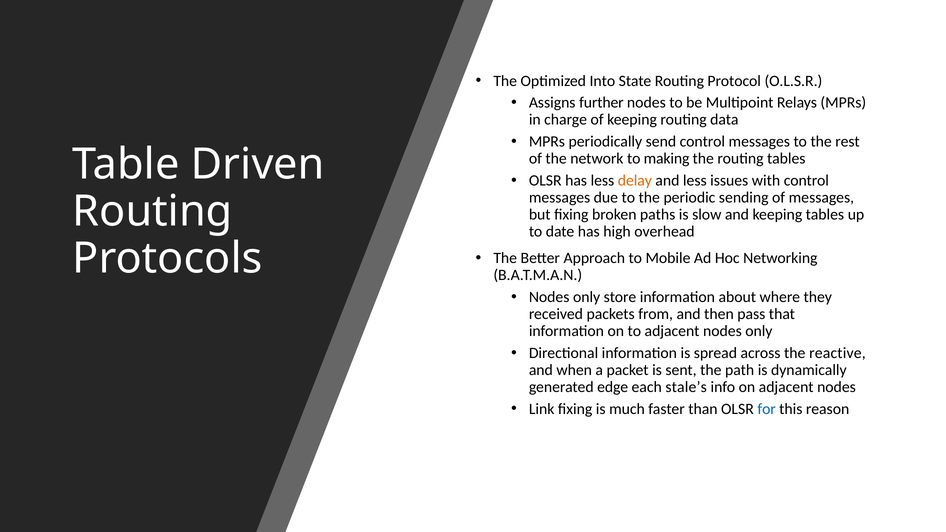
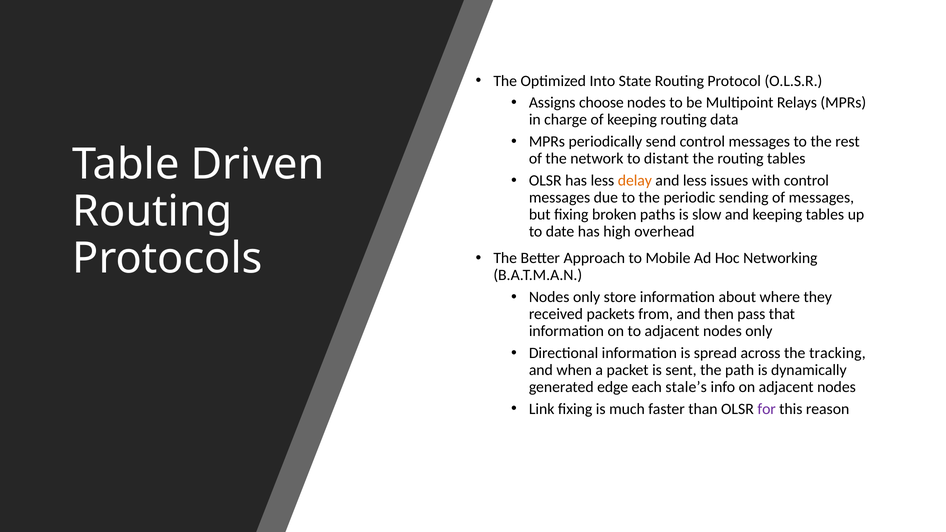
further: further -> choose (601, 103)
making: making -> distant (666, 159)
reactive: reactive -> tracking (837, 353)
for colour: blue -> purple (767, 409)
